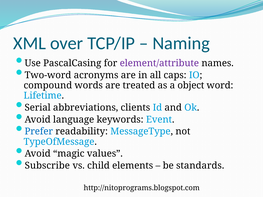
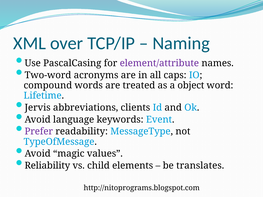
Serial: Serial -> Jervis (38, 108)
Prefer colour: blue -> purple (39, 132)
Subscribe: Subscribe -> Reliability (47, 166)
standards: standards -> translates (200, 166)
